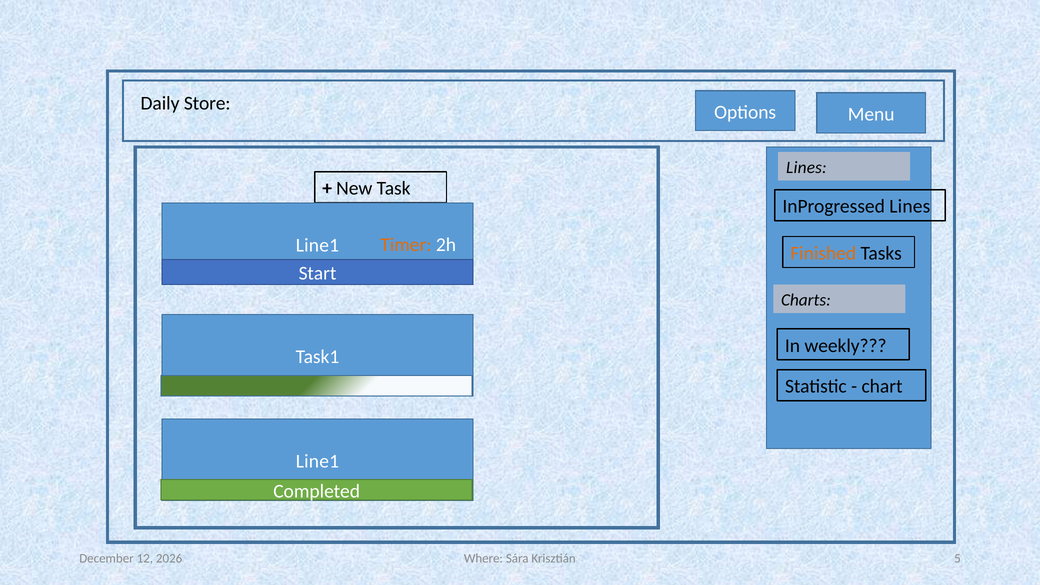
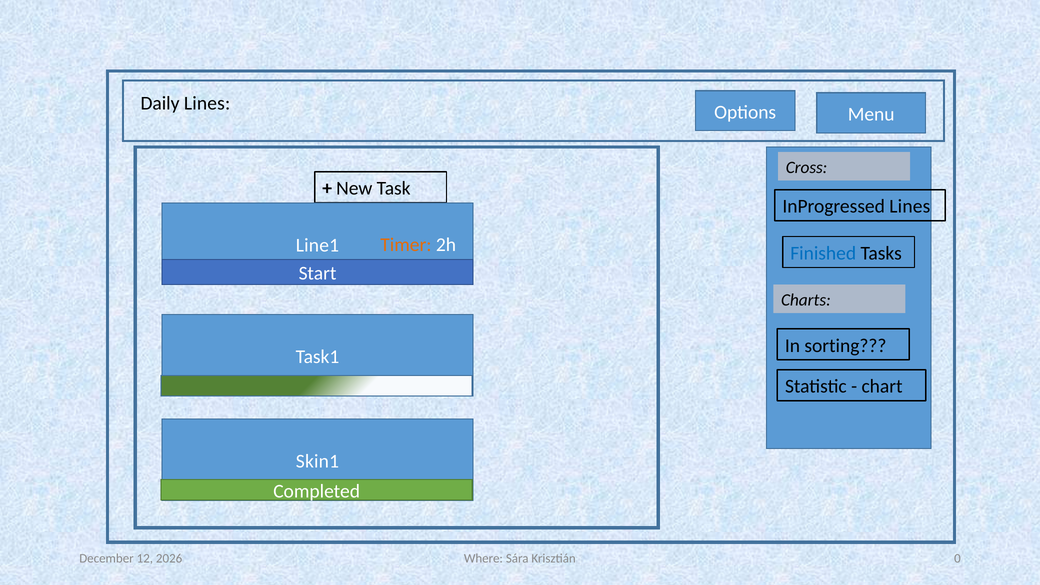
Daily Store: Store -> Lines (207, 103)
Lines: Lines -> Cross (807, 167)
Finished colour: orange -> blue (823, 253)
weekly: weekly -> sorting (845, 346)
Line1: Line1 -> Skin1 (317, 461)
5: 5 -> 0 (957, 559)
